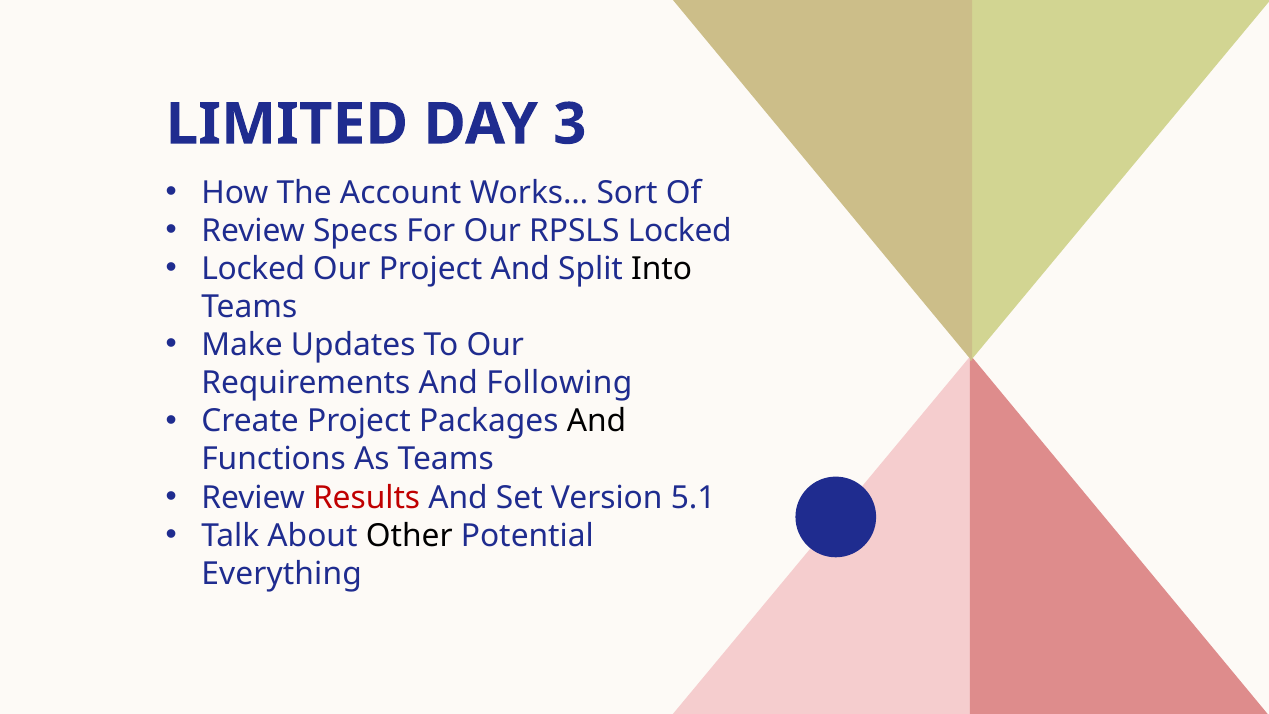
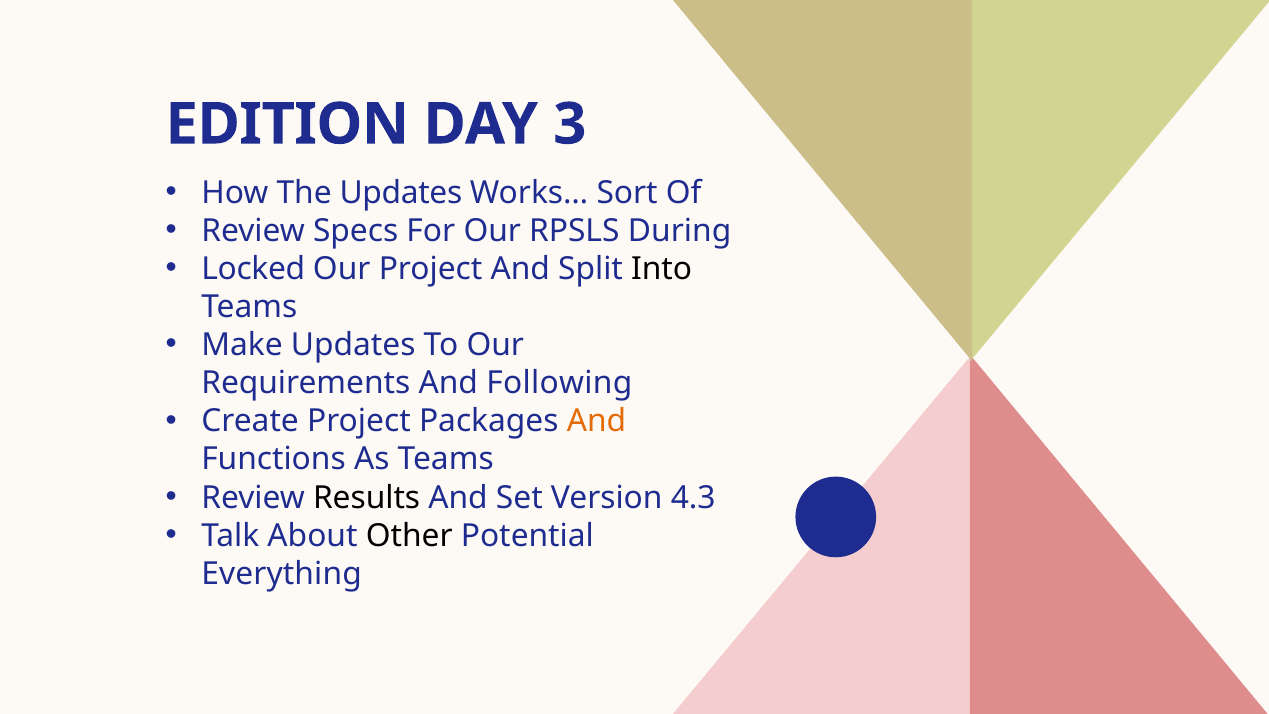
LIMITED: LIMITED -> EDITION (287, 124)
The Account: Account -> Updates (401, 193)
RPSLS Locked: Locked -> During (680, 231)
And colour: black -> orange (597, 421)
Results colour: red -> black (367, 497)
5.1: 5.1 -> 4.3 (693, 497)
